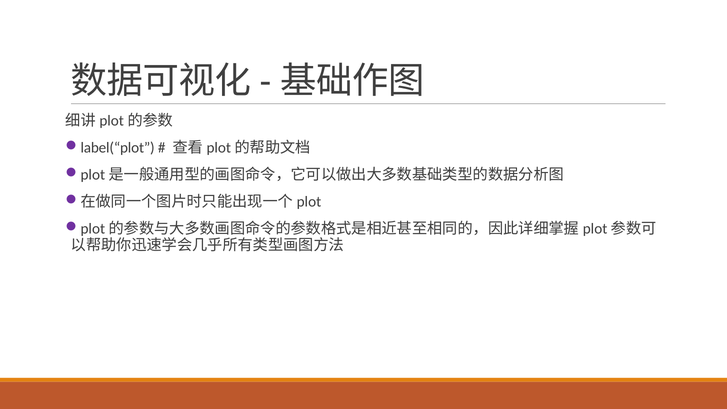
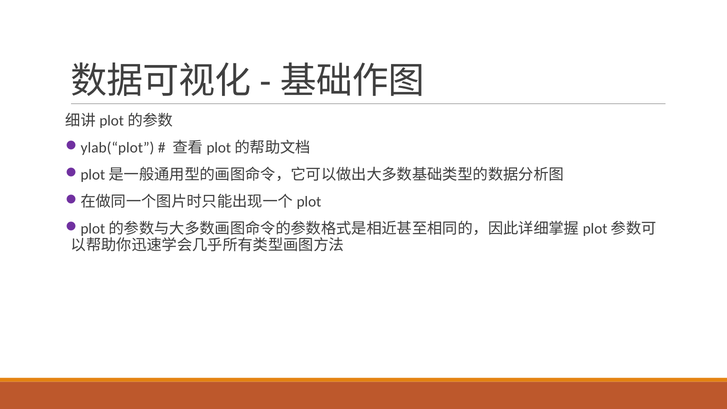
label(“plot: label(“plot -> ylab(“plot (117, 148)
